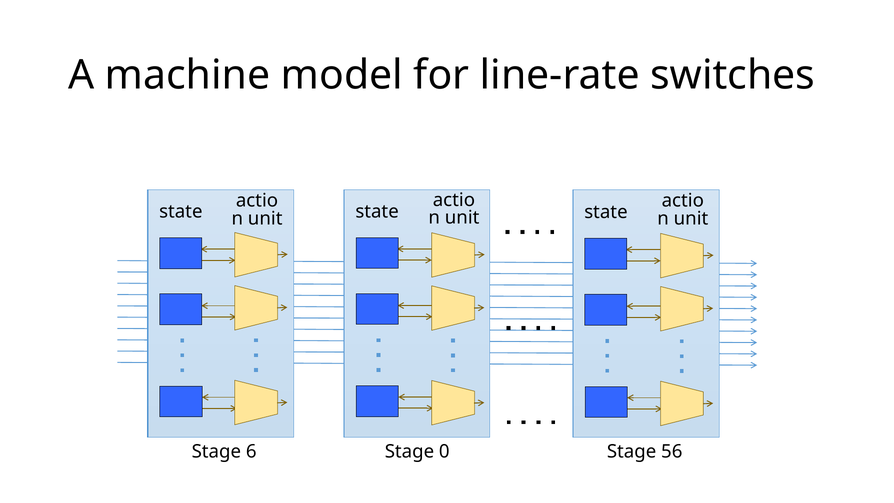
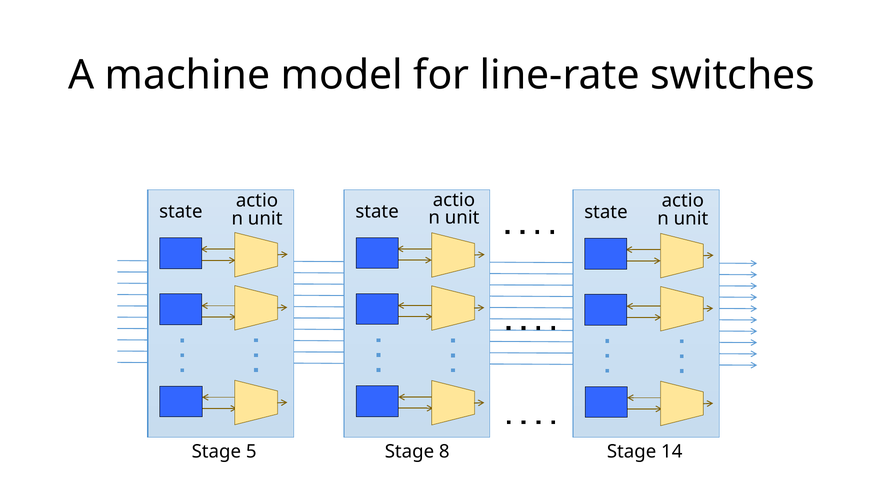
6: 6 -> 5 (251, 451)
0: 0 -> 8 (444, 451)
56: 56 -> 14 (672, 451)
